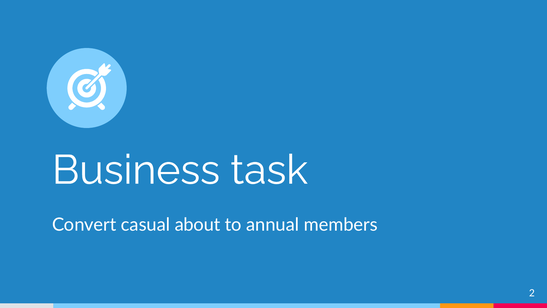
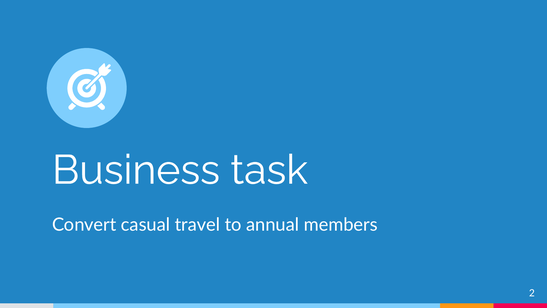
about: about -> travel (197, 225)
